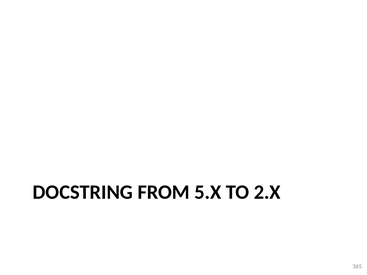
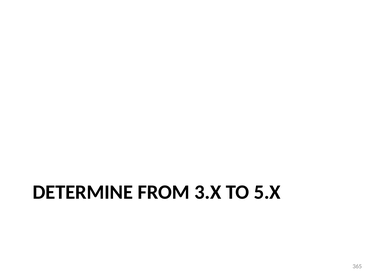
DOCSTRING: DOCSTRING -> DETERMINE (83, 192)
5.X: 5.X -> 3.X (208, 192)
2.X: 2.X -> 5.X (267, 192)
